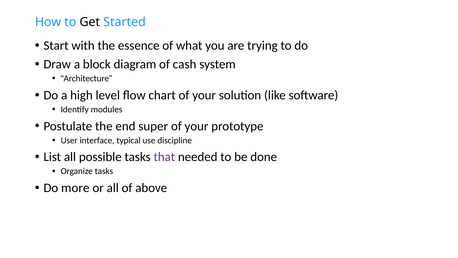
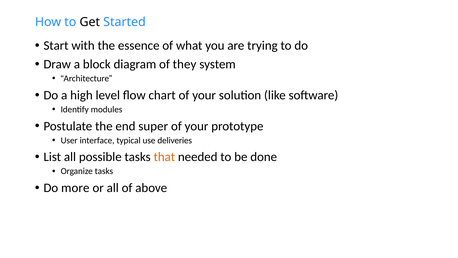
cash: cash -> they (185, 64)
discipline: discipline -> deliveries (175, 140)
that colour: purple -> orange (164, 157)
